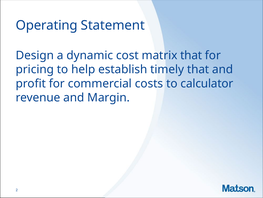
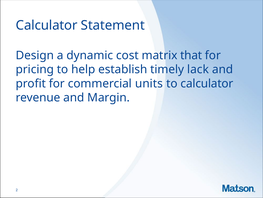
Operating: Operating -> Calculator (47, 25)
timely that: that -> lack (198, 69)
costs: costs -> units (149, 83)
